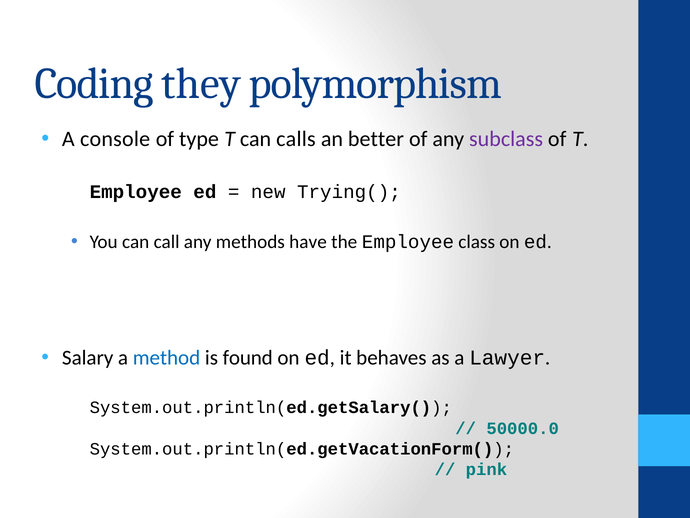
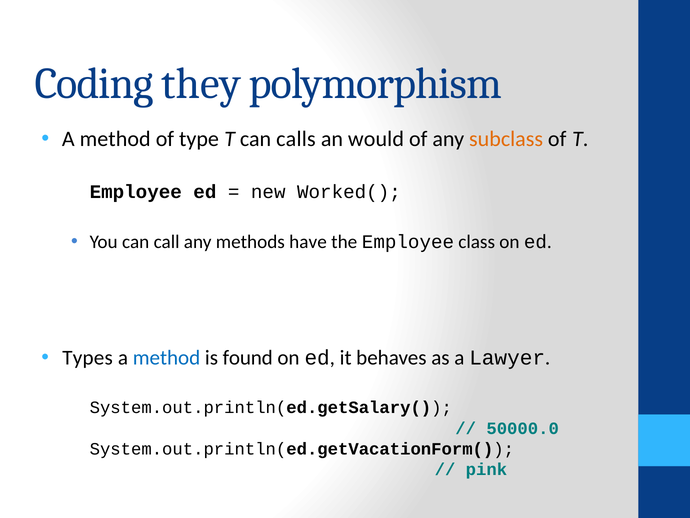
console: console -> method (115, 139)
better: better -> would (376, 139)
subclass colour: purple -> orange (506, 139)
Trying(: Trying( -> Worked( (349, 192)
Salary: Salary -> Types (88, 358)
